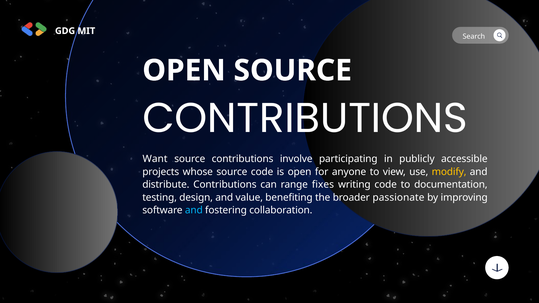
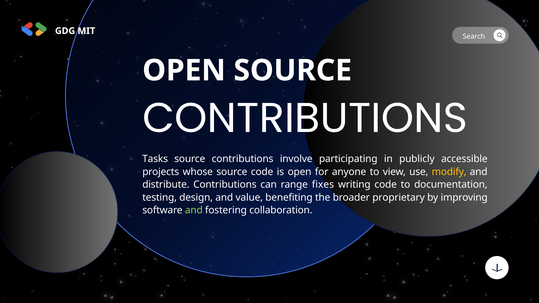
Want: Want -> Tasks (155, 159)
passionate: passionate -> proprietary (399, 198)
and colour: light blue -> light green (194, 210)
